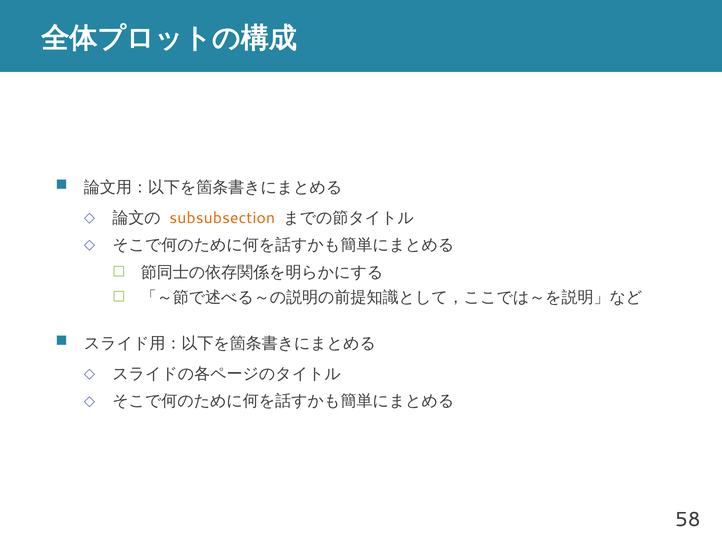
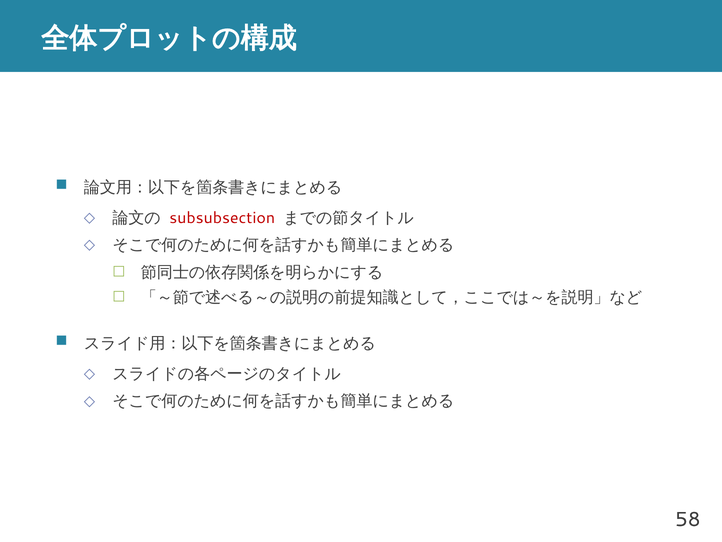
subsubsection colour: orange -> red (222, 218)
